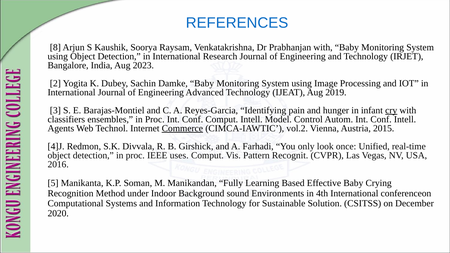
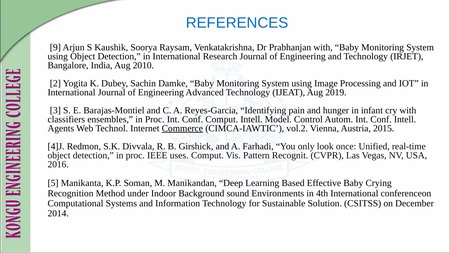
8: 8 -> 9 (55, 47)
2023: 2023 -> 2010 (143, 65)
cry underline: present -> none (391, 110)
Fully: Fully -> Deep (231, 183)
2020: 2020 -> 2014 (58, 214)
